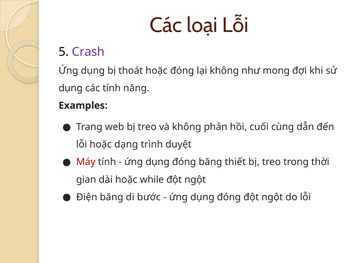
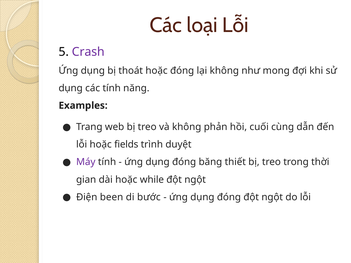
dạng: dạng -> fields (126, 145)
Máy colour: red -> purple (86, 162)
Điện băng: băng -> been (112, 197)
